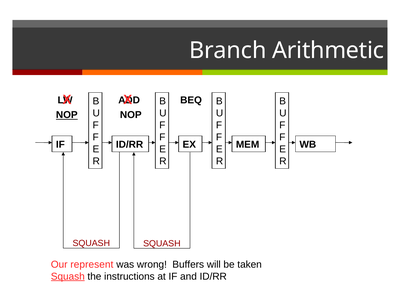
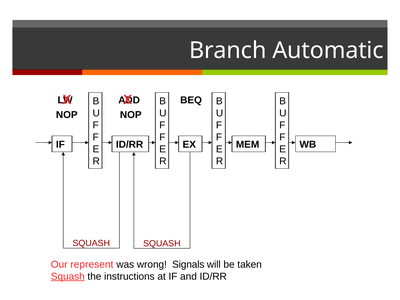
Arithmetic: Arithmetic -> Automatic (328, 50)
NOP underline: present -> none (67, 115)
Buffers: Buffers -> Signals (188, 264)
